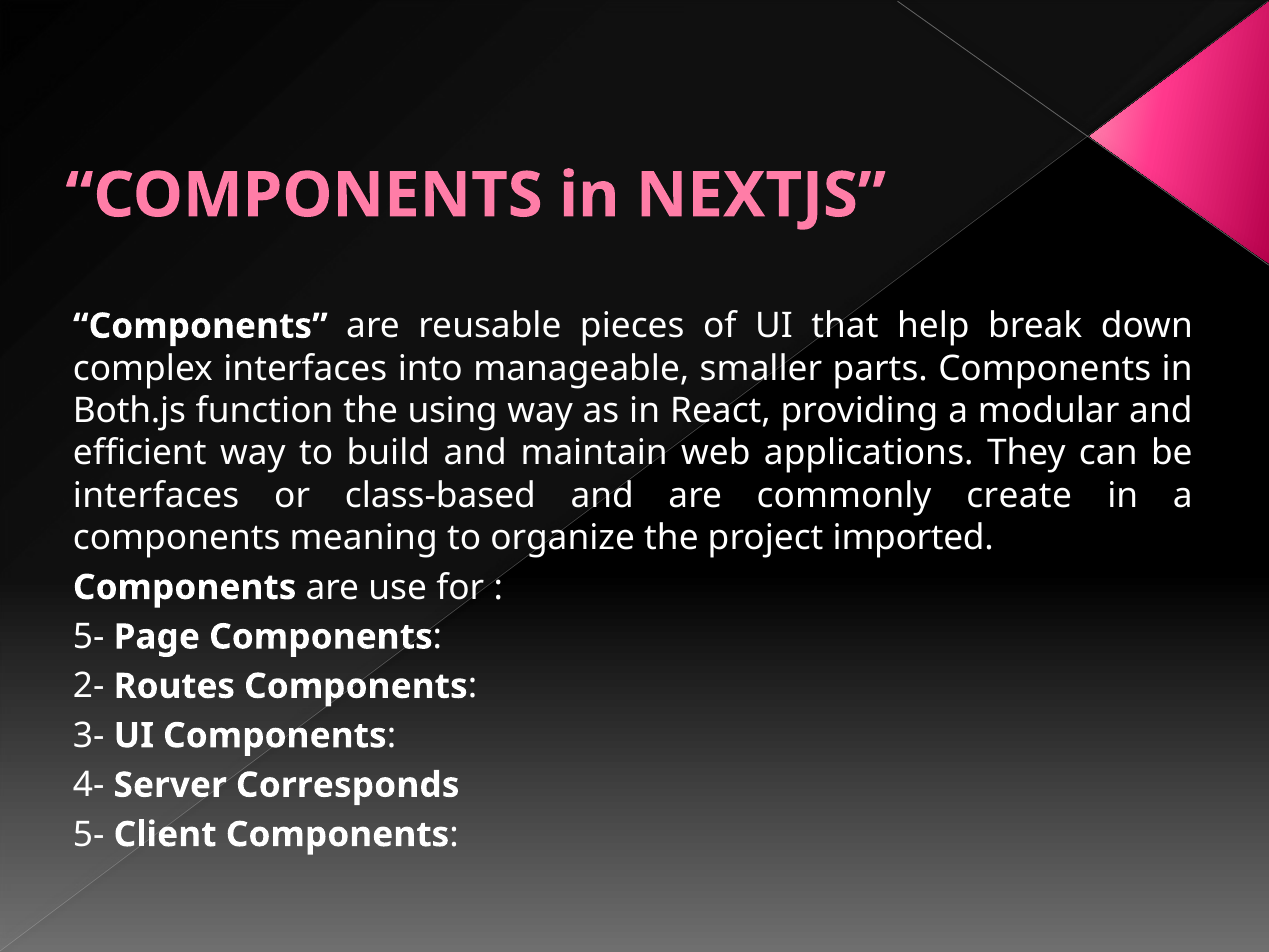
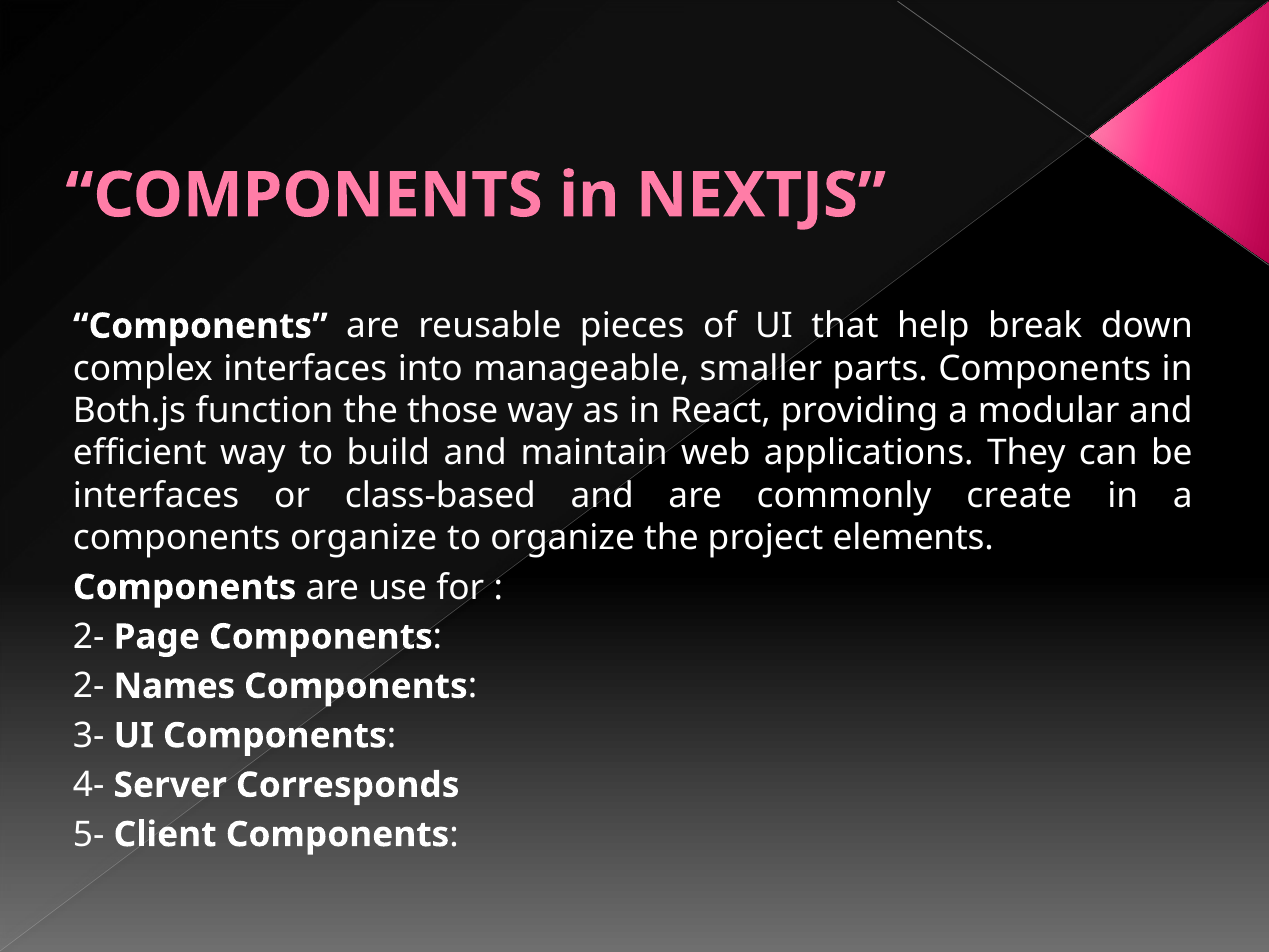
using: using -> those (453, 411)
components meaning: meaning -> organize (364, 538)
imported: imported -> elements (913, 538)
5-: 5- -> 2- (89, 637)
Routes: Routes -> Names (174, 686)
